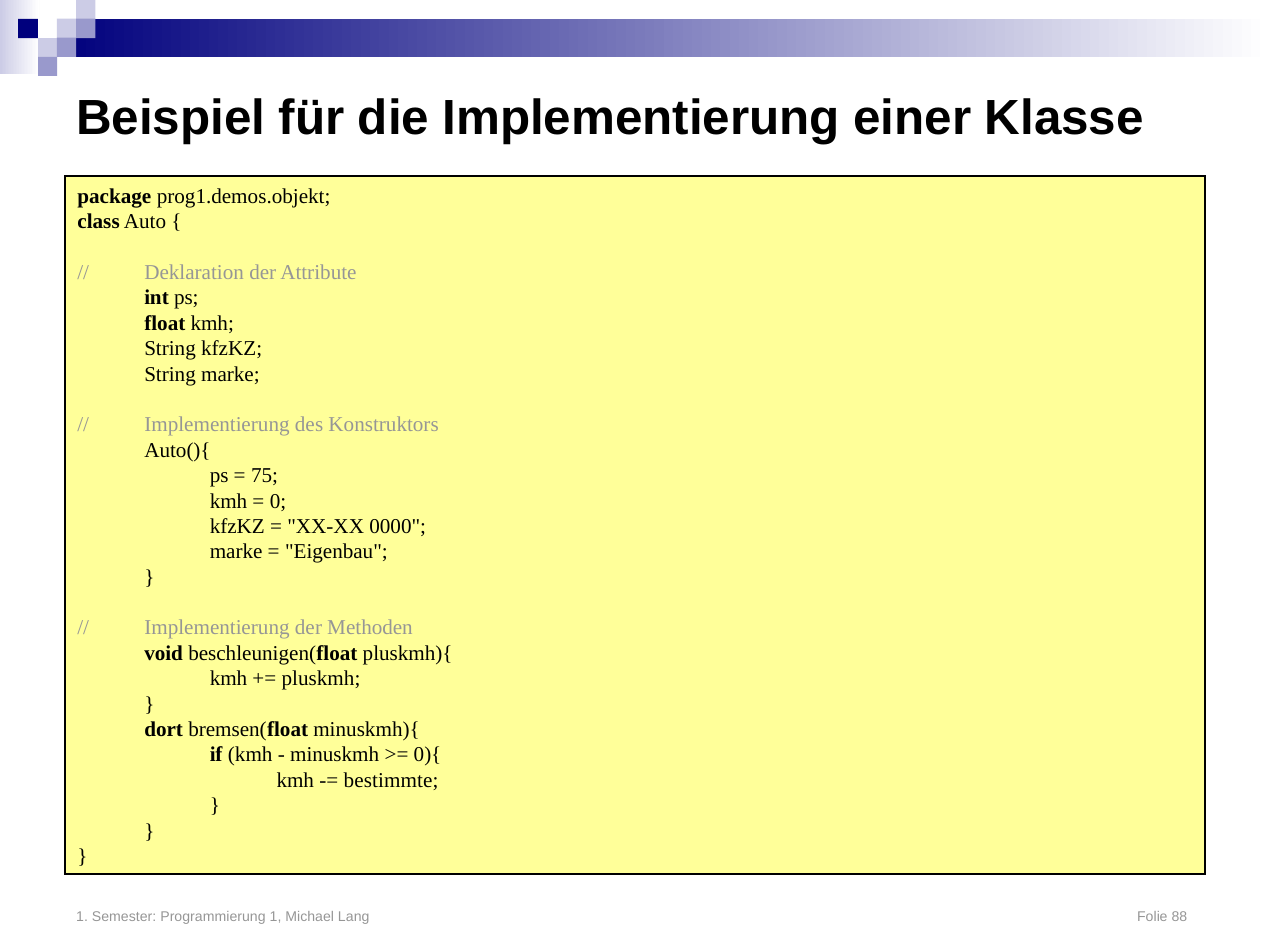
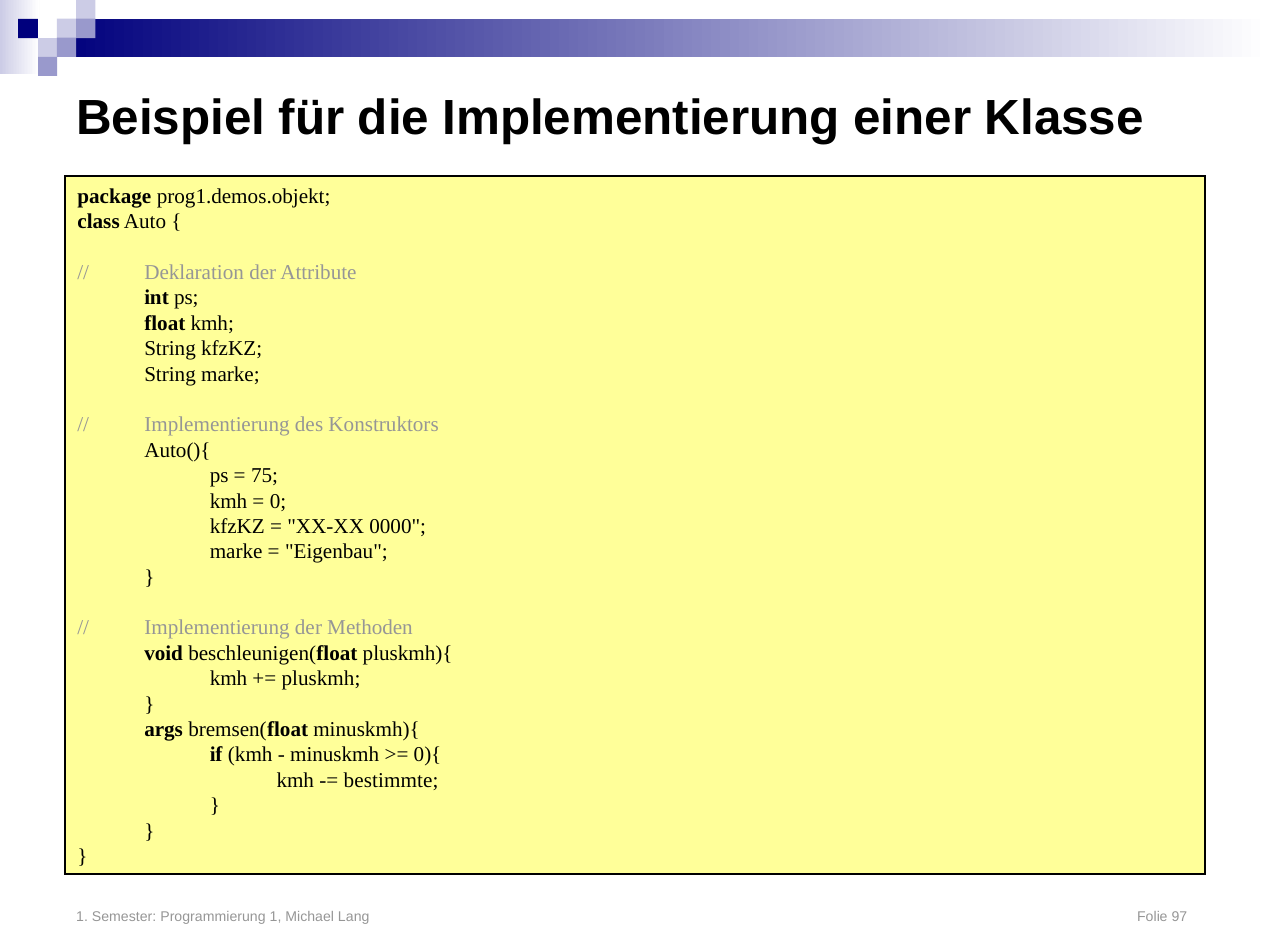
dort: dort -> args (164, 730)
88: 88 -> 97 (1179, 917)
